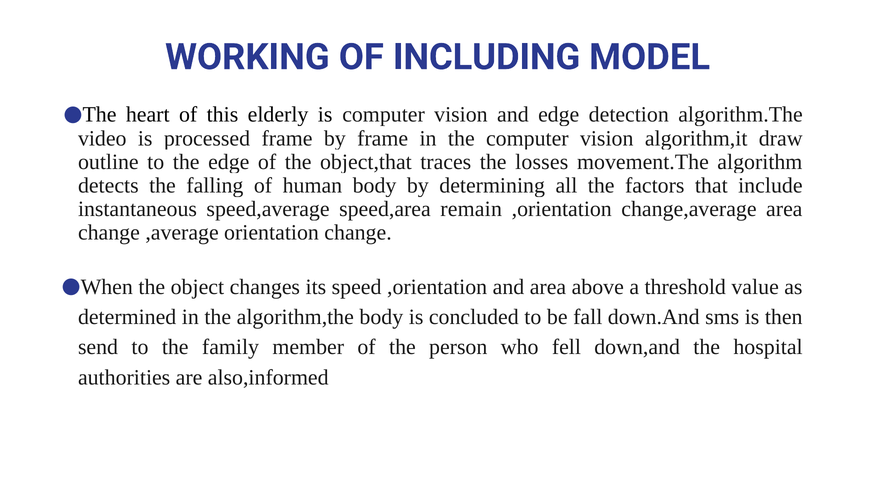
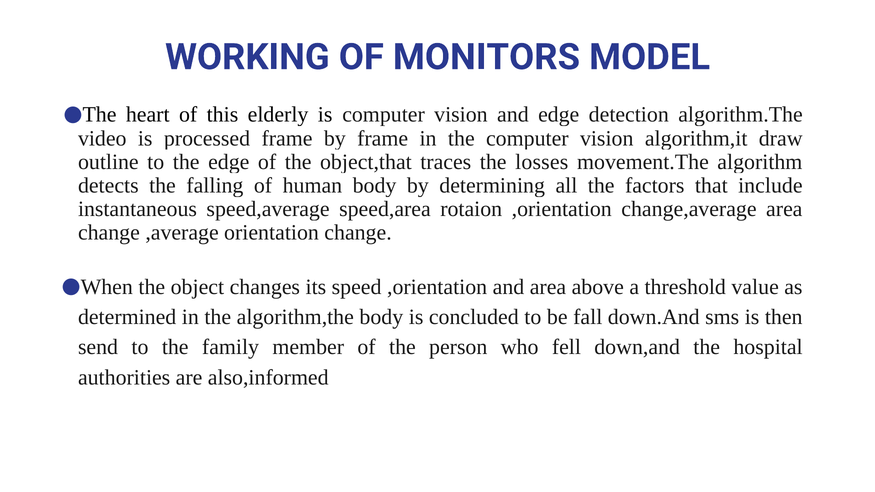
INCLUDING: INCLUDING -> MONITORS (486, 57)
remain: remain -> rotaion (471, 209)
